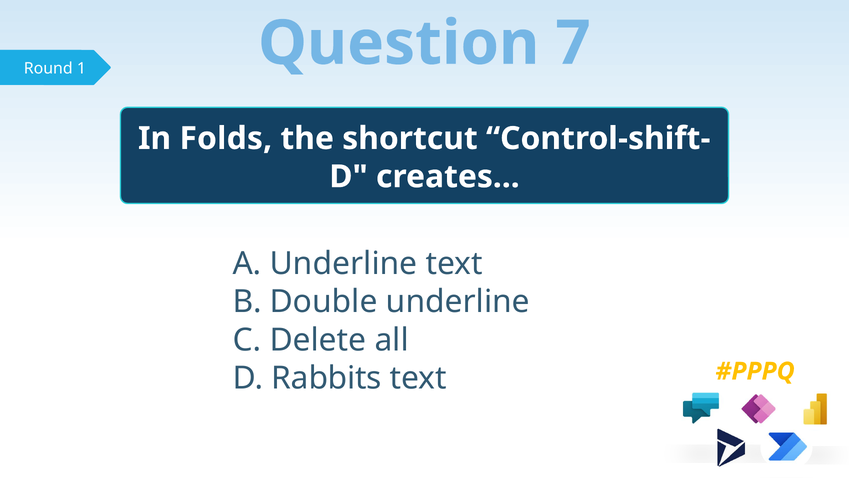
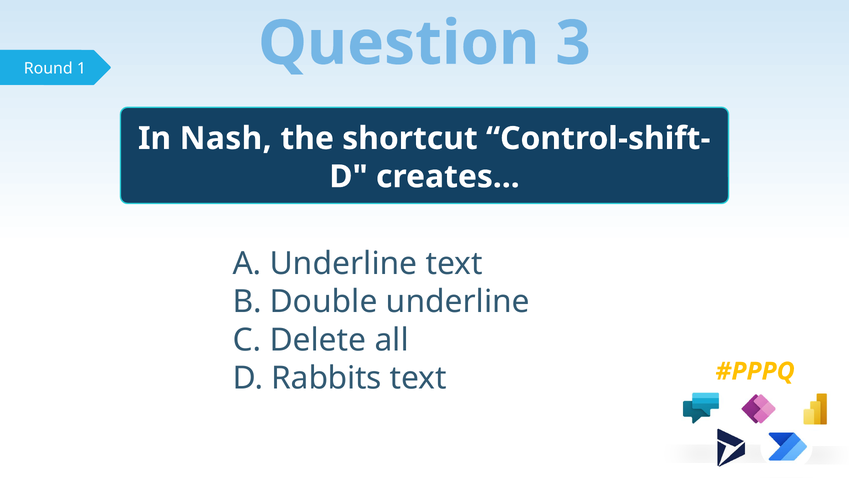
7: 7 -> 3 (573, 43)
Folds: Folds -> Nash (226, 138)
